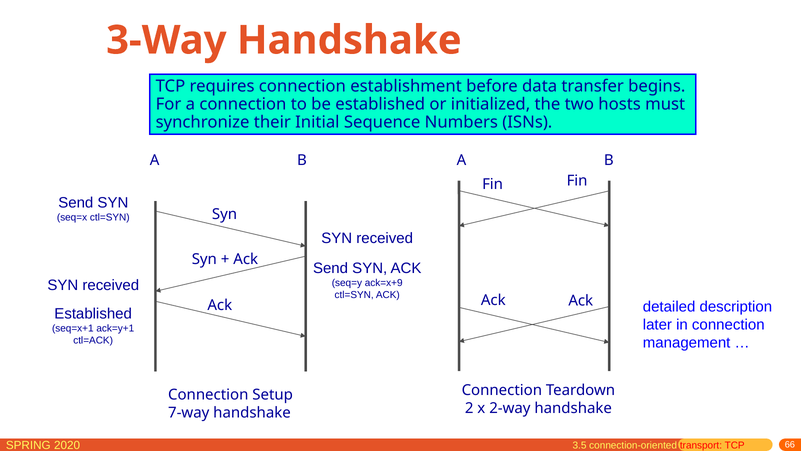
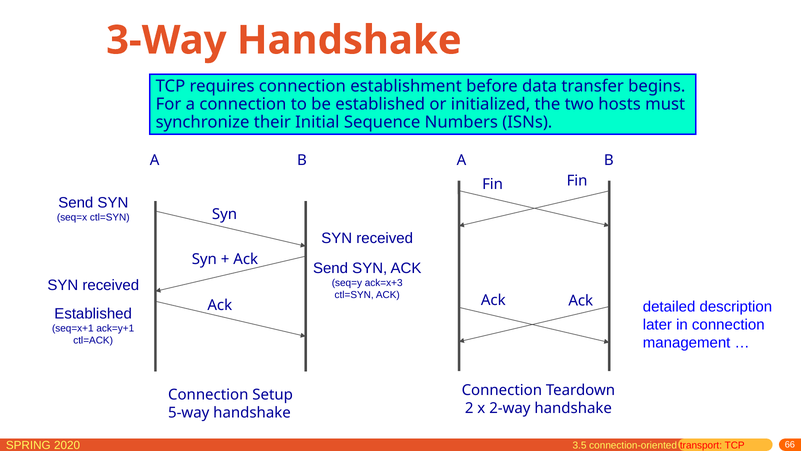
ack=x+9: ack=x+9 -> ack=x+3 (384, 283)
7-way: 7-way -> 5-way (189, 412)
